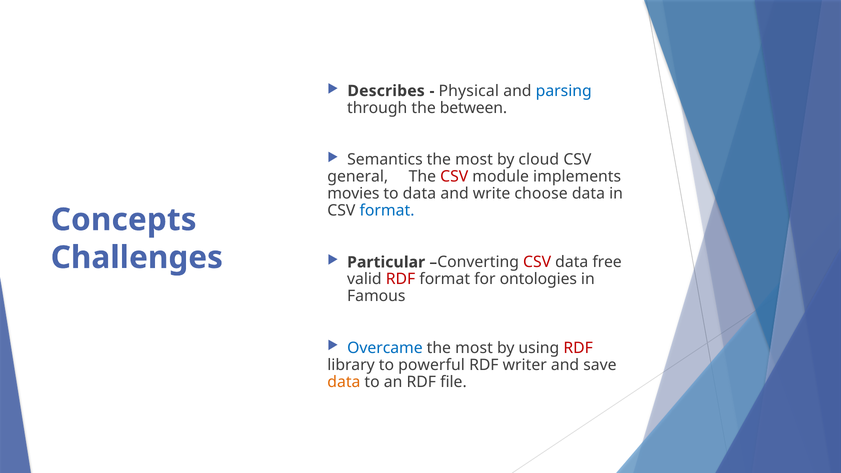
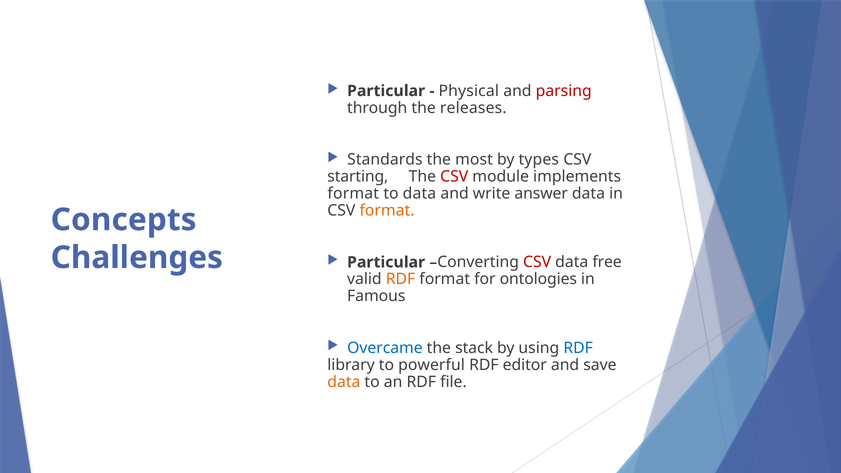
Describes: Describes -> Particular (386, 91)
parsing colour: blue -> red (564, 91)
between: between -> releases (473, 108)
Semantics: Semantics -> Standards (385, 160)
cloud: cloud -> types (539, 160)
general: general -> starting (358, 177)
movies: movies -> format (353, 194)
choose: choose -> answer (541, 194)
format colour: blue -> orange (387, 211)
RDF colour: red -> orange (401, 279)
most: most -> stack (474, 348)
RDF colour: red -> blue (578, 348)
writer: writer -> editor (525, 365)
